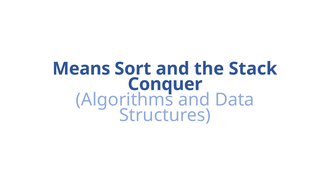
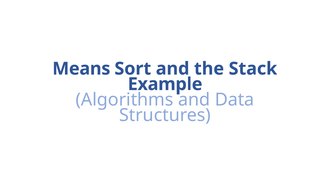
Conquer: Conquer -> Example (165, 84)
